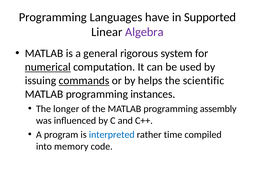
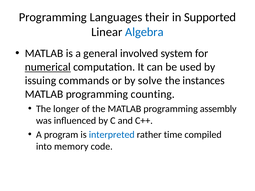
have: have -> their (157, 17)
Algebra colour: purple -> blue (144, 32)
rigorous: rigorous -> involved (139, 53)
commands underline: present -> none (84, 81)
helps: helps -> solve (150, 81)
scientific: scientific -> instances (204, 81)
instances: instances -> counting (153, 94)
